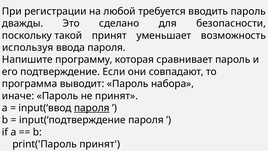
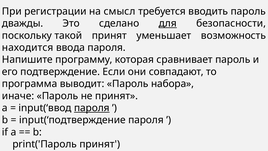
любой: любой -> смысл (120, 11)
для underline: none -> present (168, 23)
используя: используя -> находится (28, 48)
